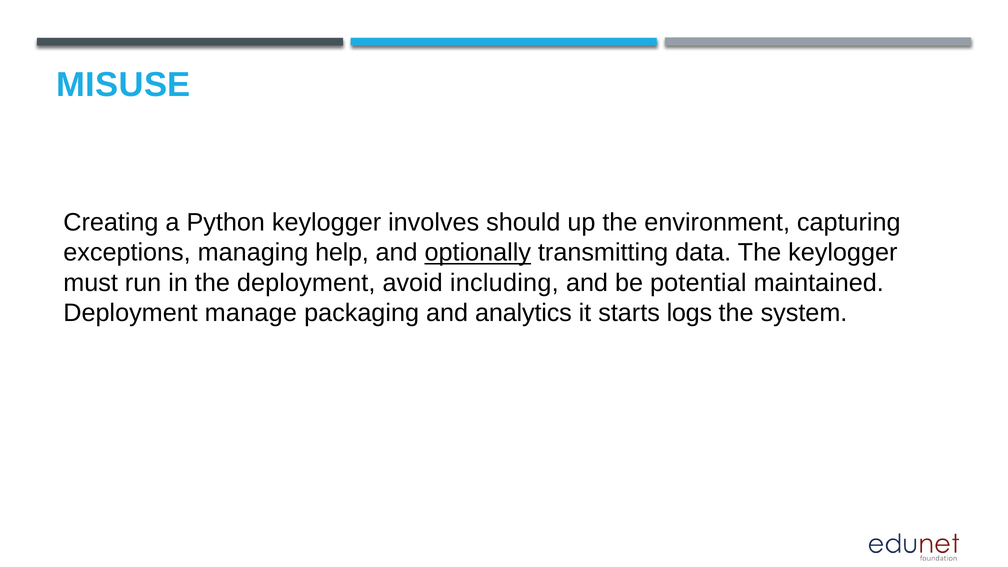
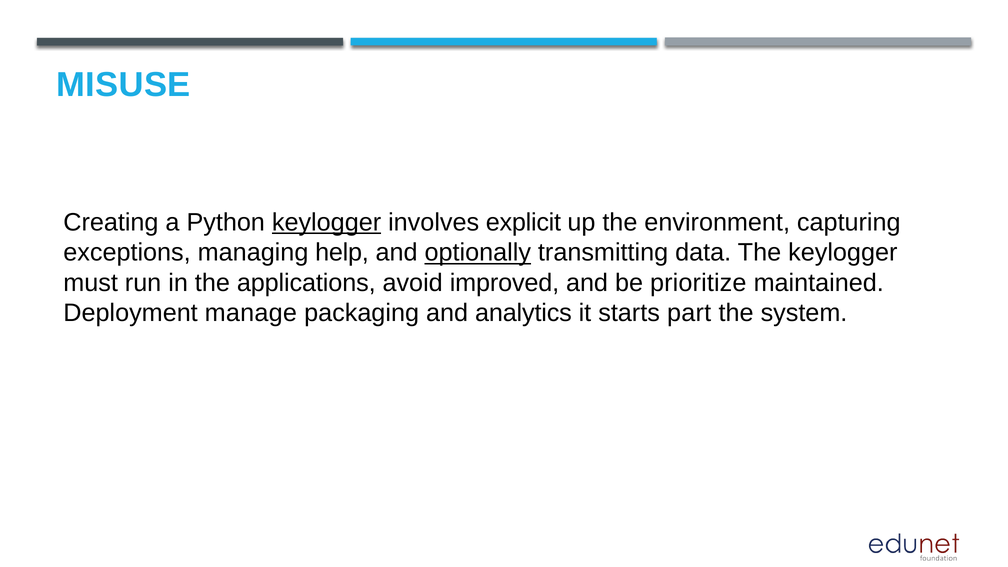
keylogger underline: none -> present (327, 222)
should: should -> explicit (523, 222)
the deployment: deployment -> applications (306, 283)
including: including -> improved (504, 283)
potential: potential -> prioritize (698, 283)
logs: logs -> part (689, 313)
